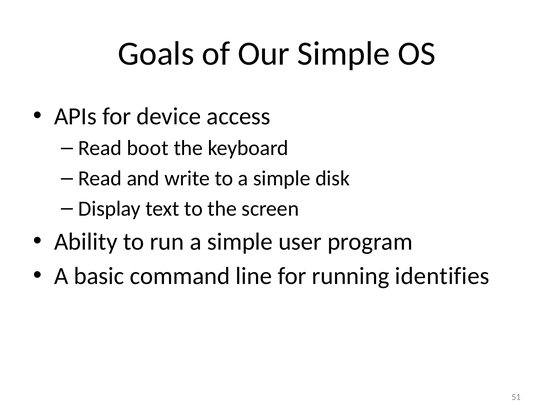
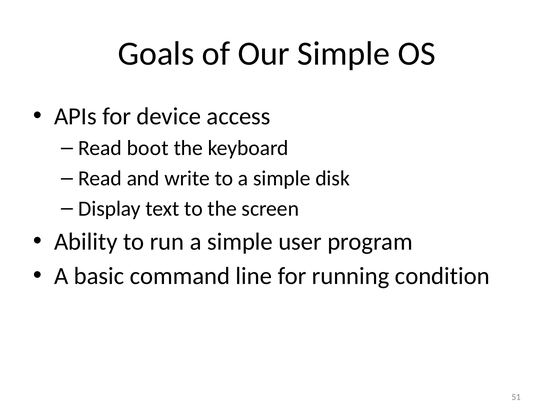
identifies: identifies -> condition (442, 276)
